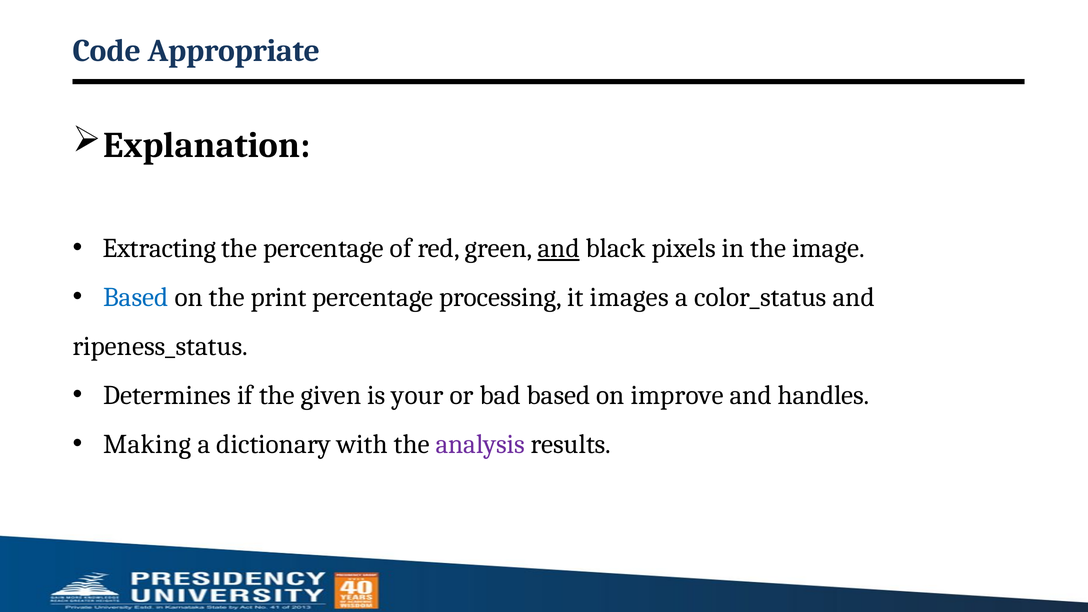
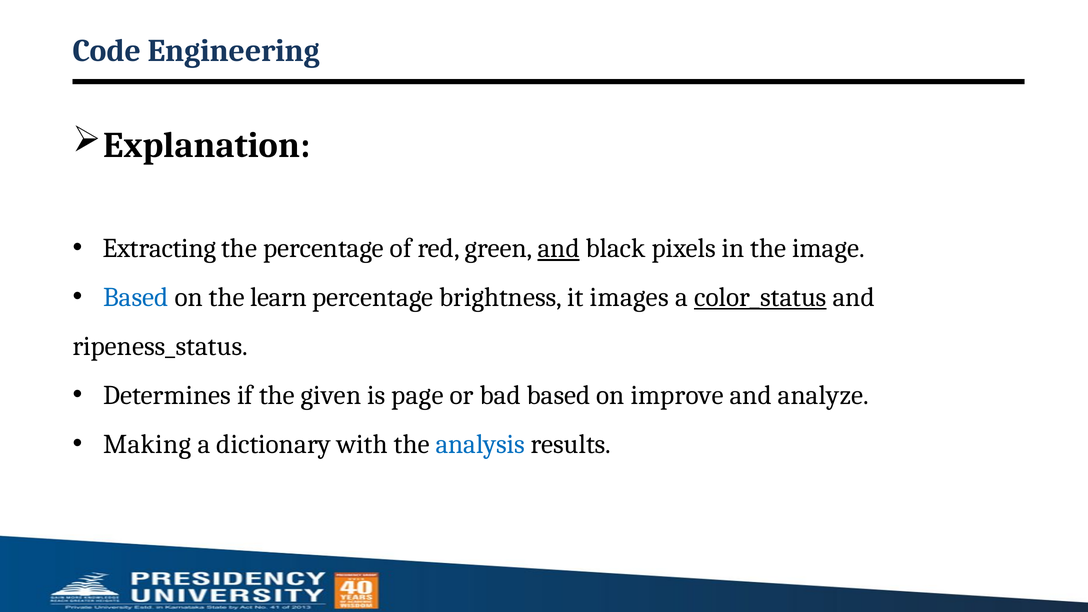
Appropriate: Appropriate -> Engineering (234, 51)
print: print -> learn (279, 297)
processing: processing -> brightness (501, 297)
color_status underline: none -> present (760, 297)
your: your -> page (417, 395)
handles: handles -> analyze (823, 395)
analysis colour: purple -> blue (480, 444)
